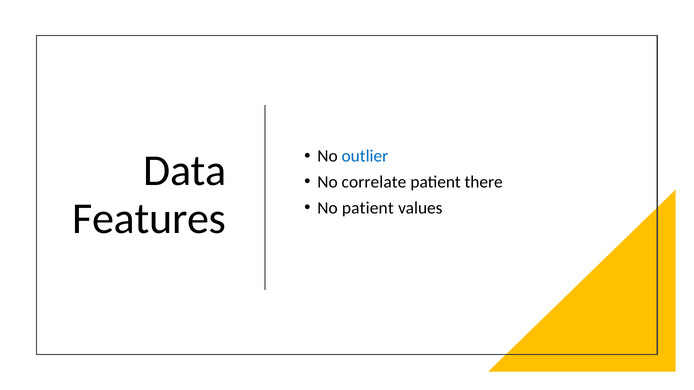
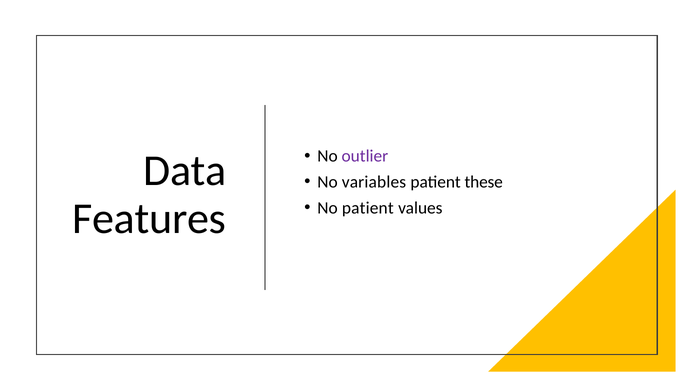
outlier colour: blue -> purple (365, 156)
correlate: correlate -> variables (374, 182)
there: there -> these (484, 182)
